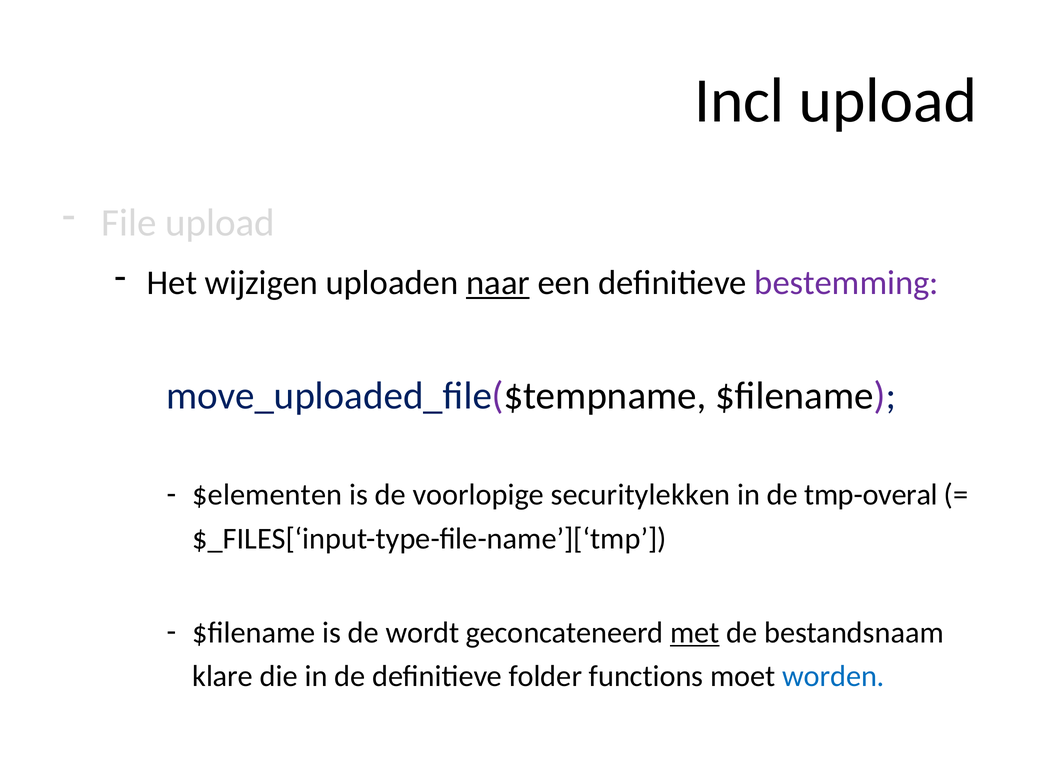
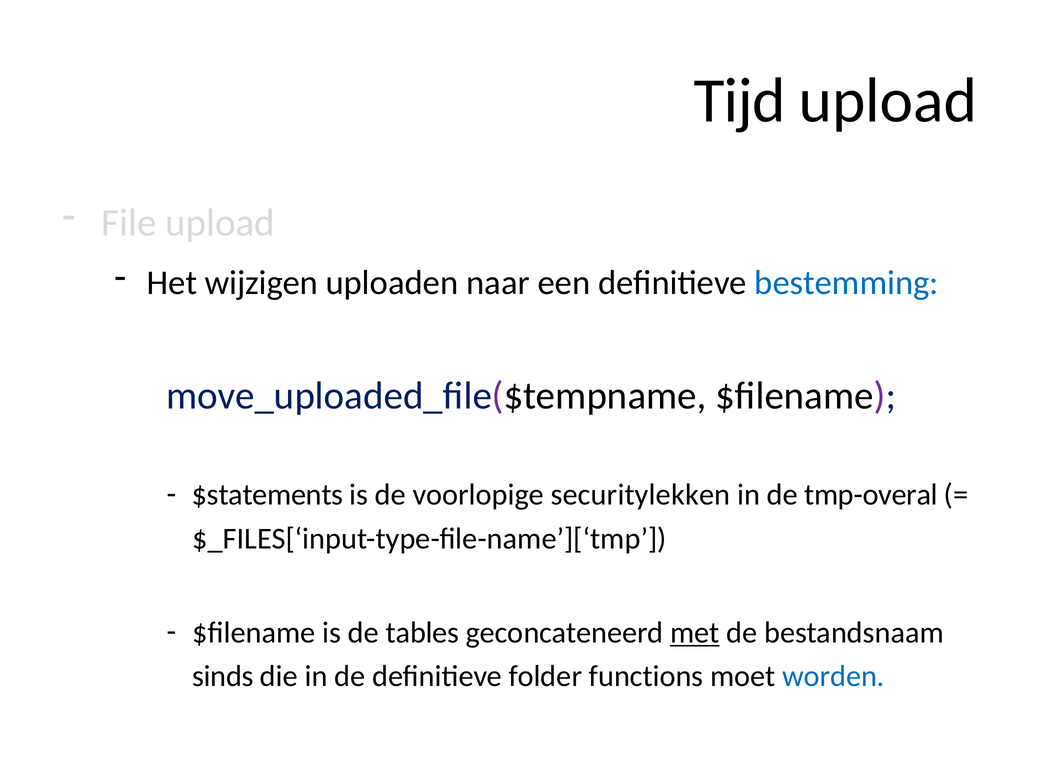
Incl: Incl -> Tijd (740, 101)
naar underline: present -> none (498, 283)
bestemming colour: purple -> blue (847, 283)
$elementen: $elementen -> $statements (268, 495)
wordt: wordt -> tables (423, 633)
klare: klare -> sinds (223, 676)
